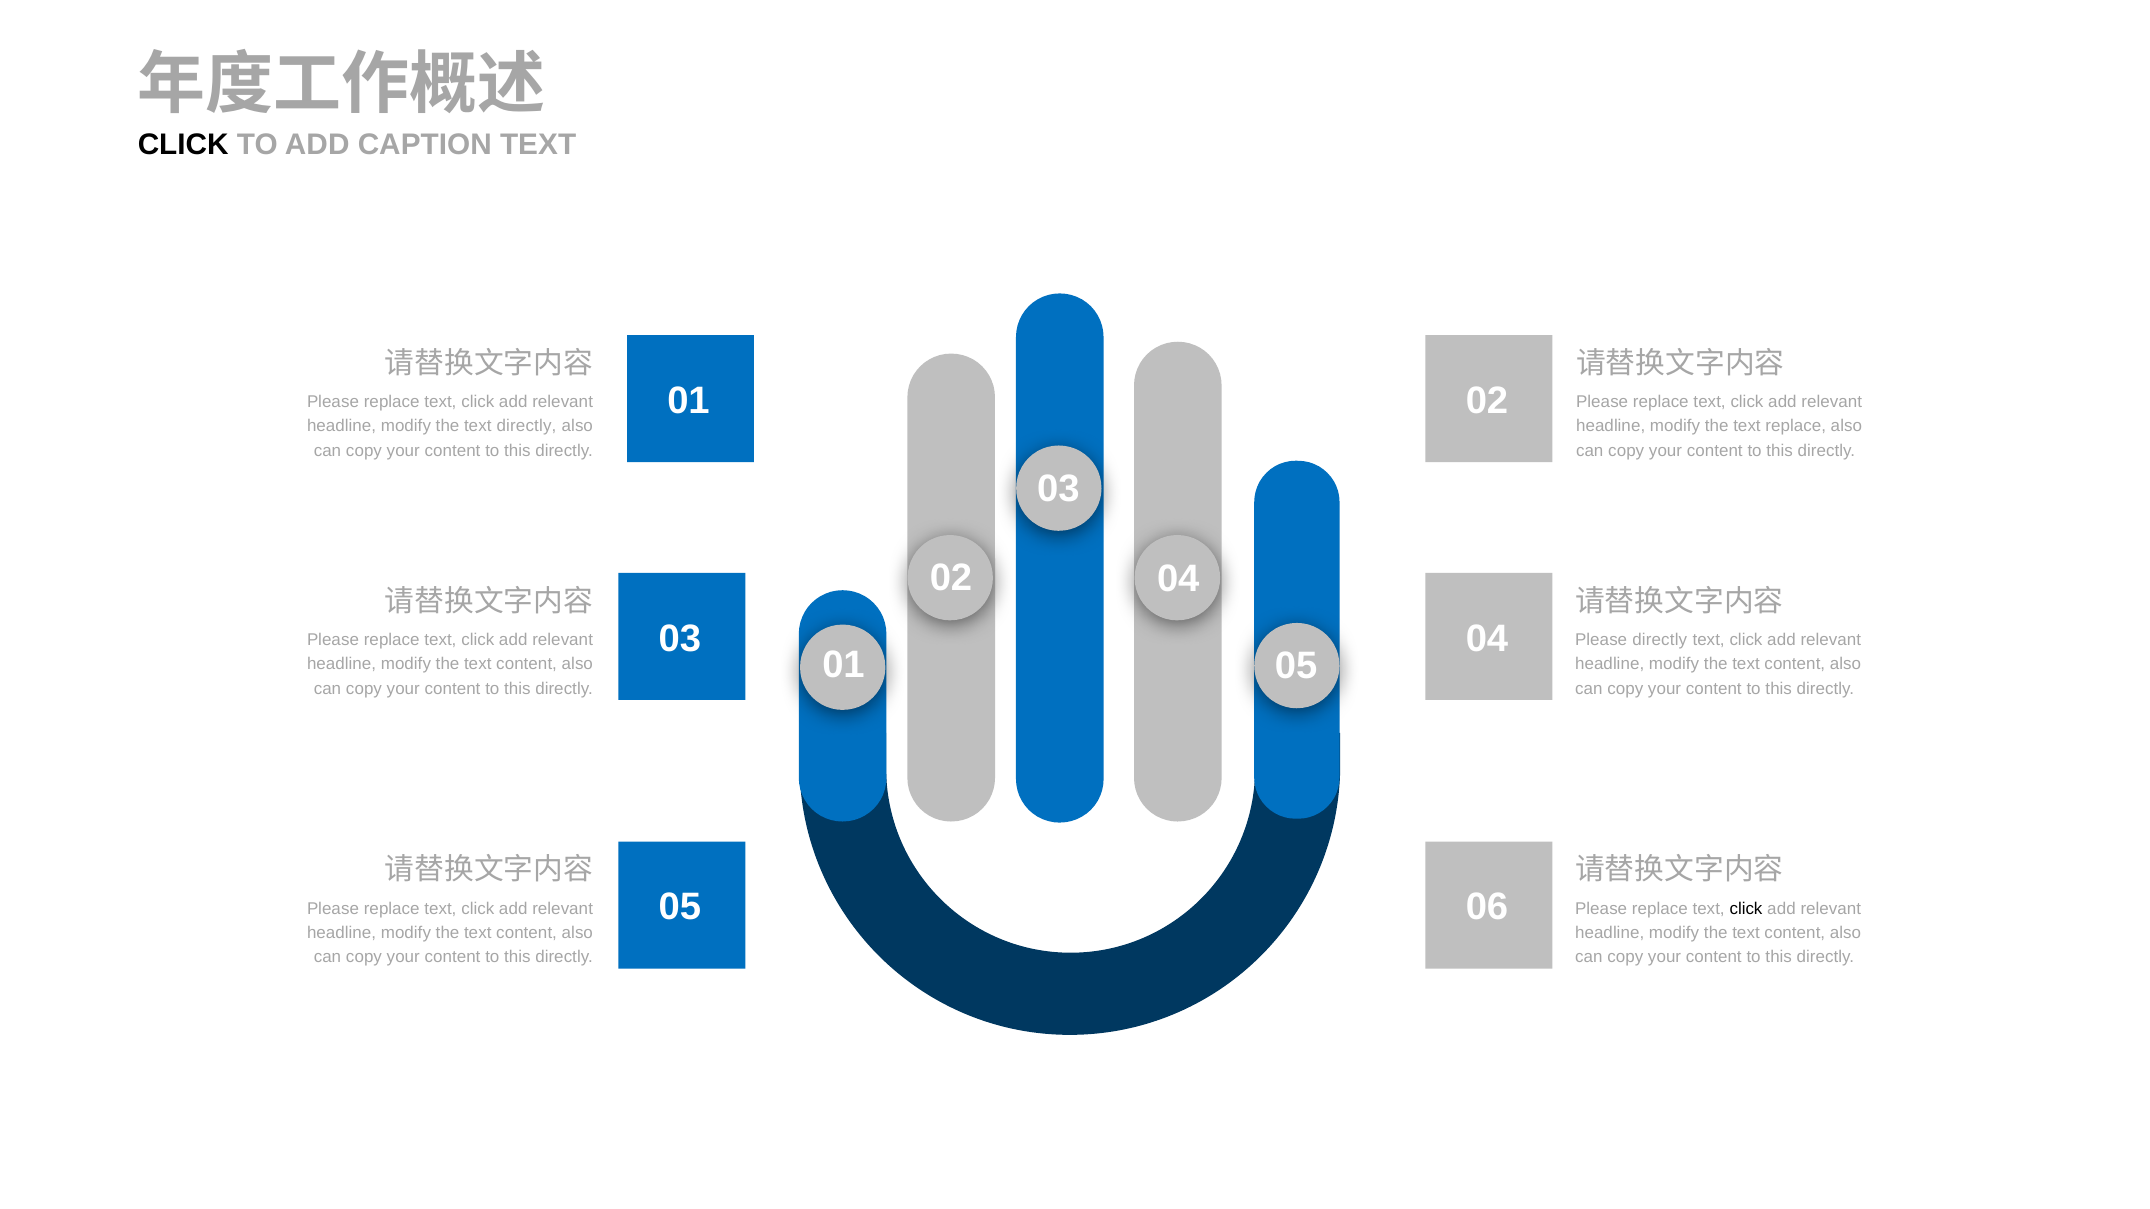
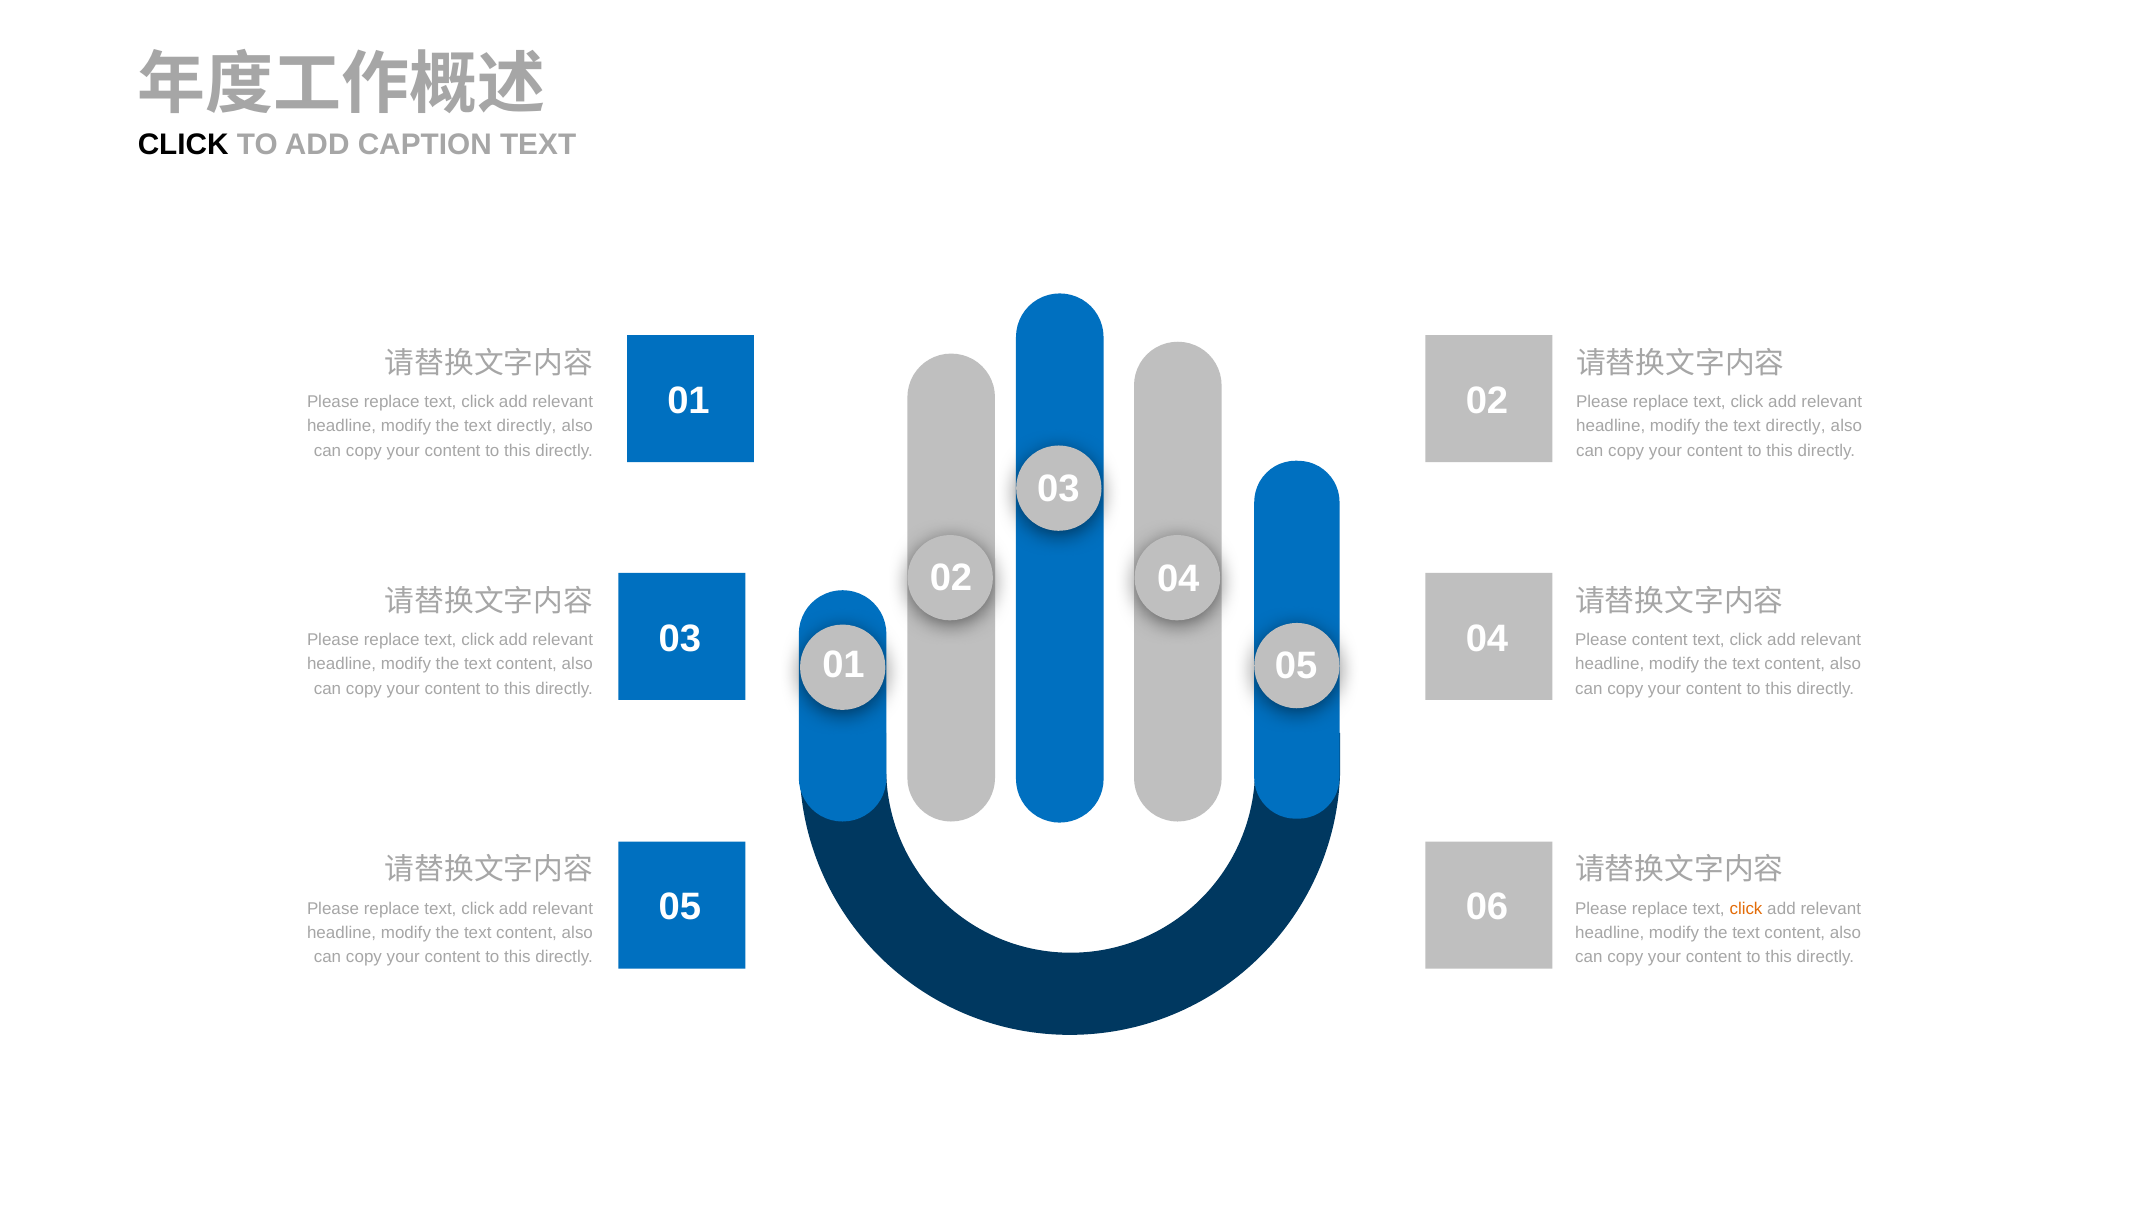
replace: replace -> directly (1796, 426)
Please directly: directly -> content (1660, 640)
click colour: black -> orange (1746, 909)
